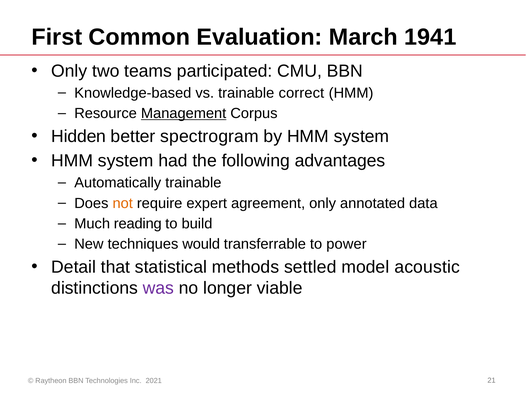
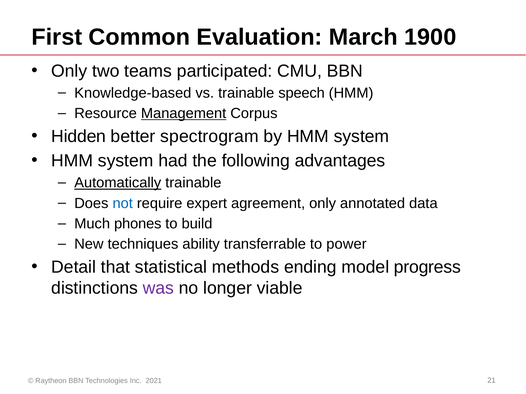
1941: 1941 -> 1900 (430, 37)
correct: correct -> speech (302, 93)
Automatically underline: none -> present (118, 183)
not colour: orange -> blue (123, 204)
reading: reading -> phones (138, 224)
would: would -> ability (201, 244)
settled: settled -> ending (310, 267)
acoustic: acoustic -> progress (427, 267)
